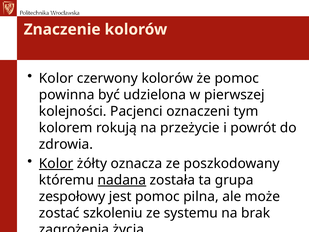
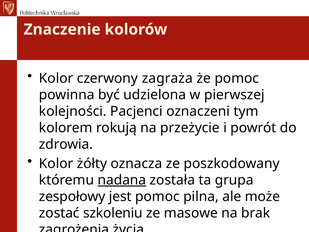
czerwony kolorów: kolorów -> zagraża (167, 78)
Kolor underline: present -> none (56, 163)
systemu: systemu -> masowe (191, 213)
